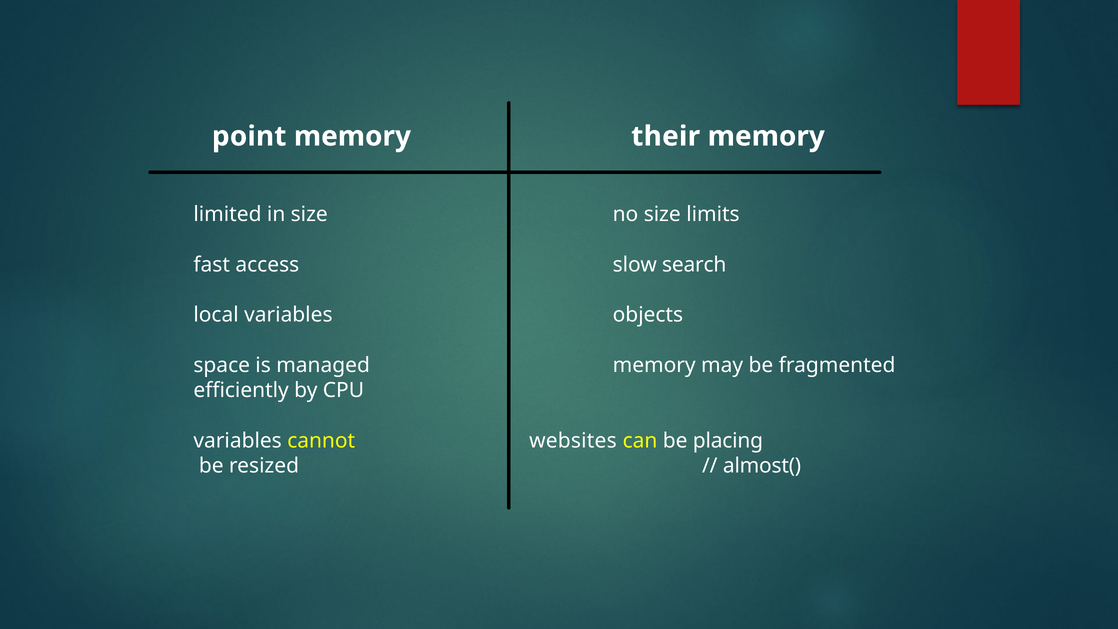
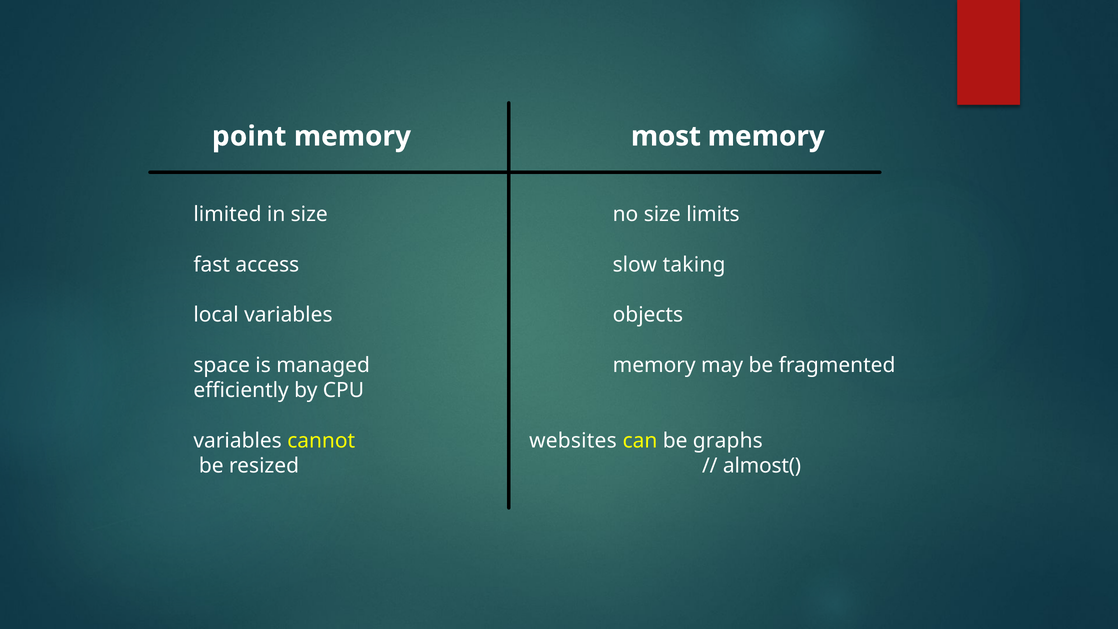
their: their -> most (666, 136)
search: search -> taking (694, 265)
placing: placing -> graphs (728, 441)
